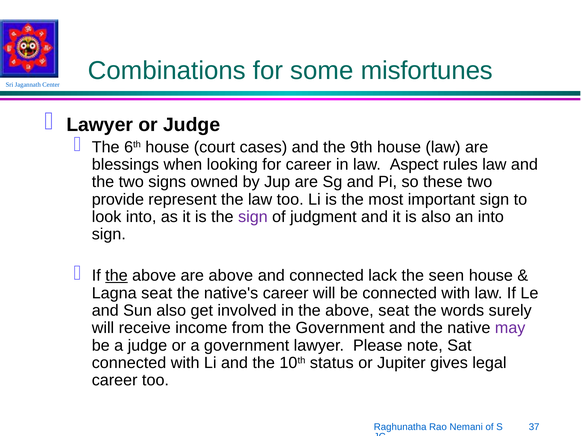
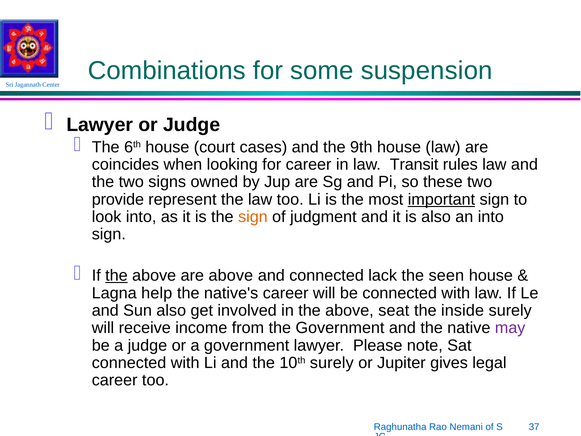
misfortunes: misfortunes -> suspension (427, 71)
blessings: blessings -> coincides (125, 164)
Aspect: Aspect -> Transit (414, 164)
important underline: none -> present (441, 199)
sign colour: purple -> orange (253, 217)
Lagna seat: seat -> help (157, 293)
words: words -> inside (463, 310)
10th status: status -> surely (332, 363)
